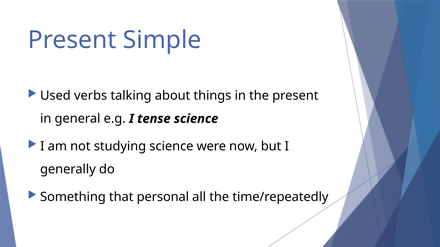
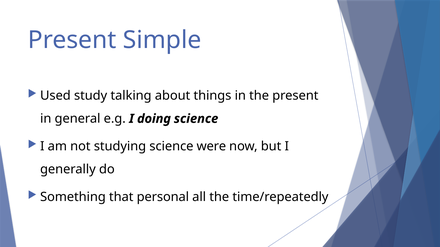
verbs: verbs -> study (91, 96)
tense: tense -> doing (154, 119)
